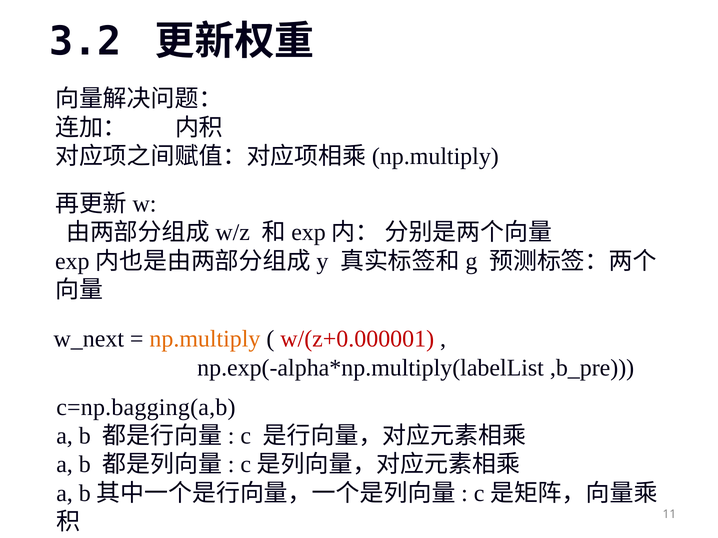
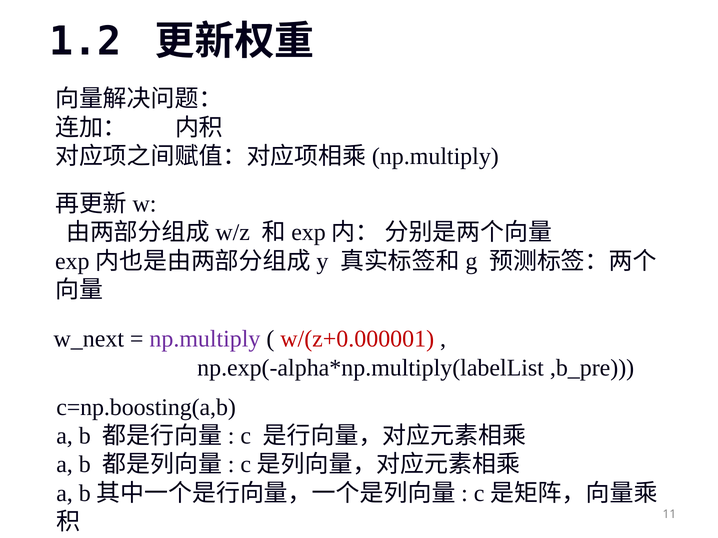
3.2: 3.2 -> 1.2 (85, 41)
np.multiply colour: orange -> purple (205, 339)
c=np.bagging(a,b: c=np.bagging(a,b -> c=np.boosting(a,b (146, 408)
